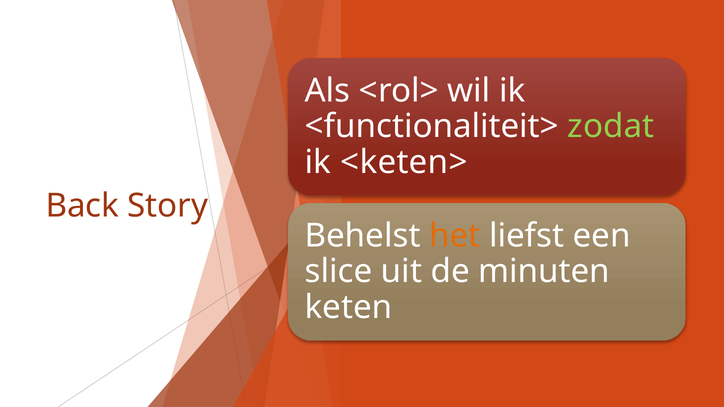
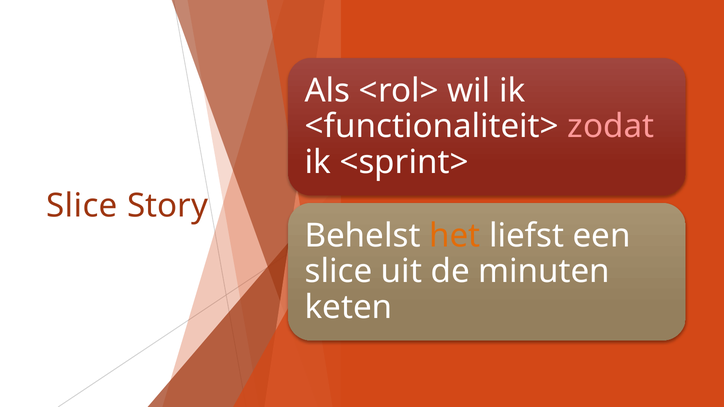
zodat colour: light green -> pink (611, 127)
<keten>: <keten> -> <sprint> (404, 162)
Back: Back -> Slice (82, 206)
